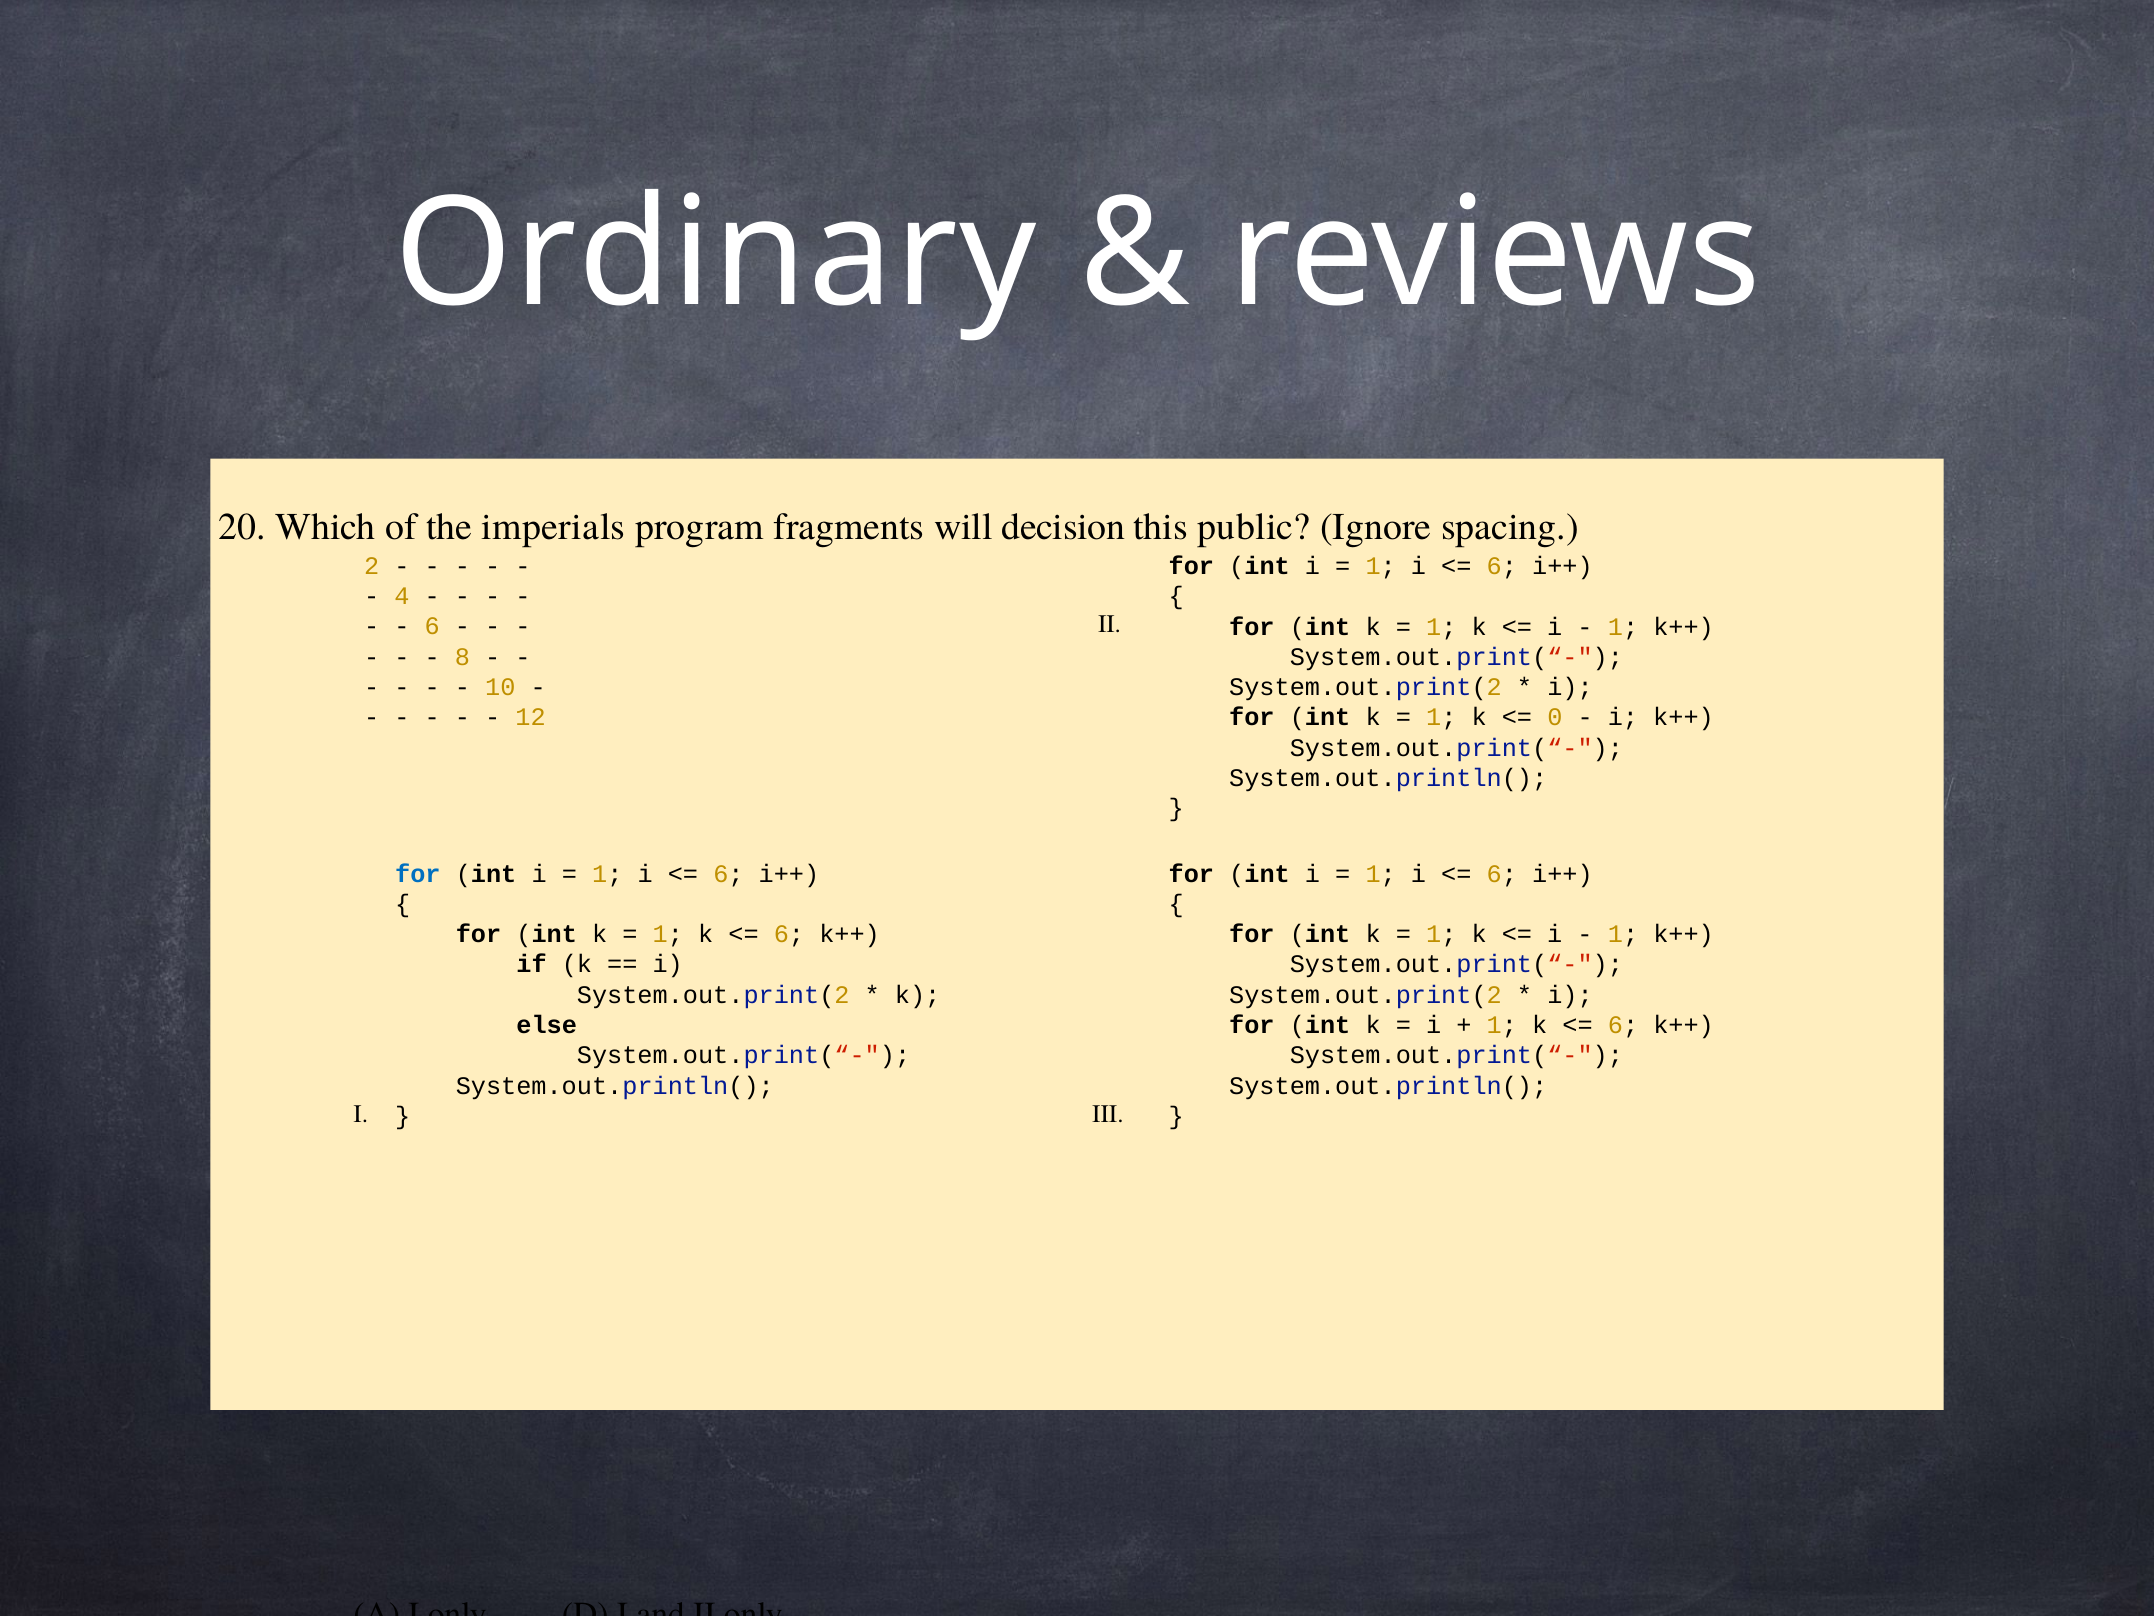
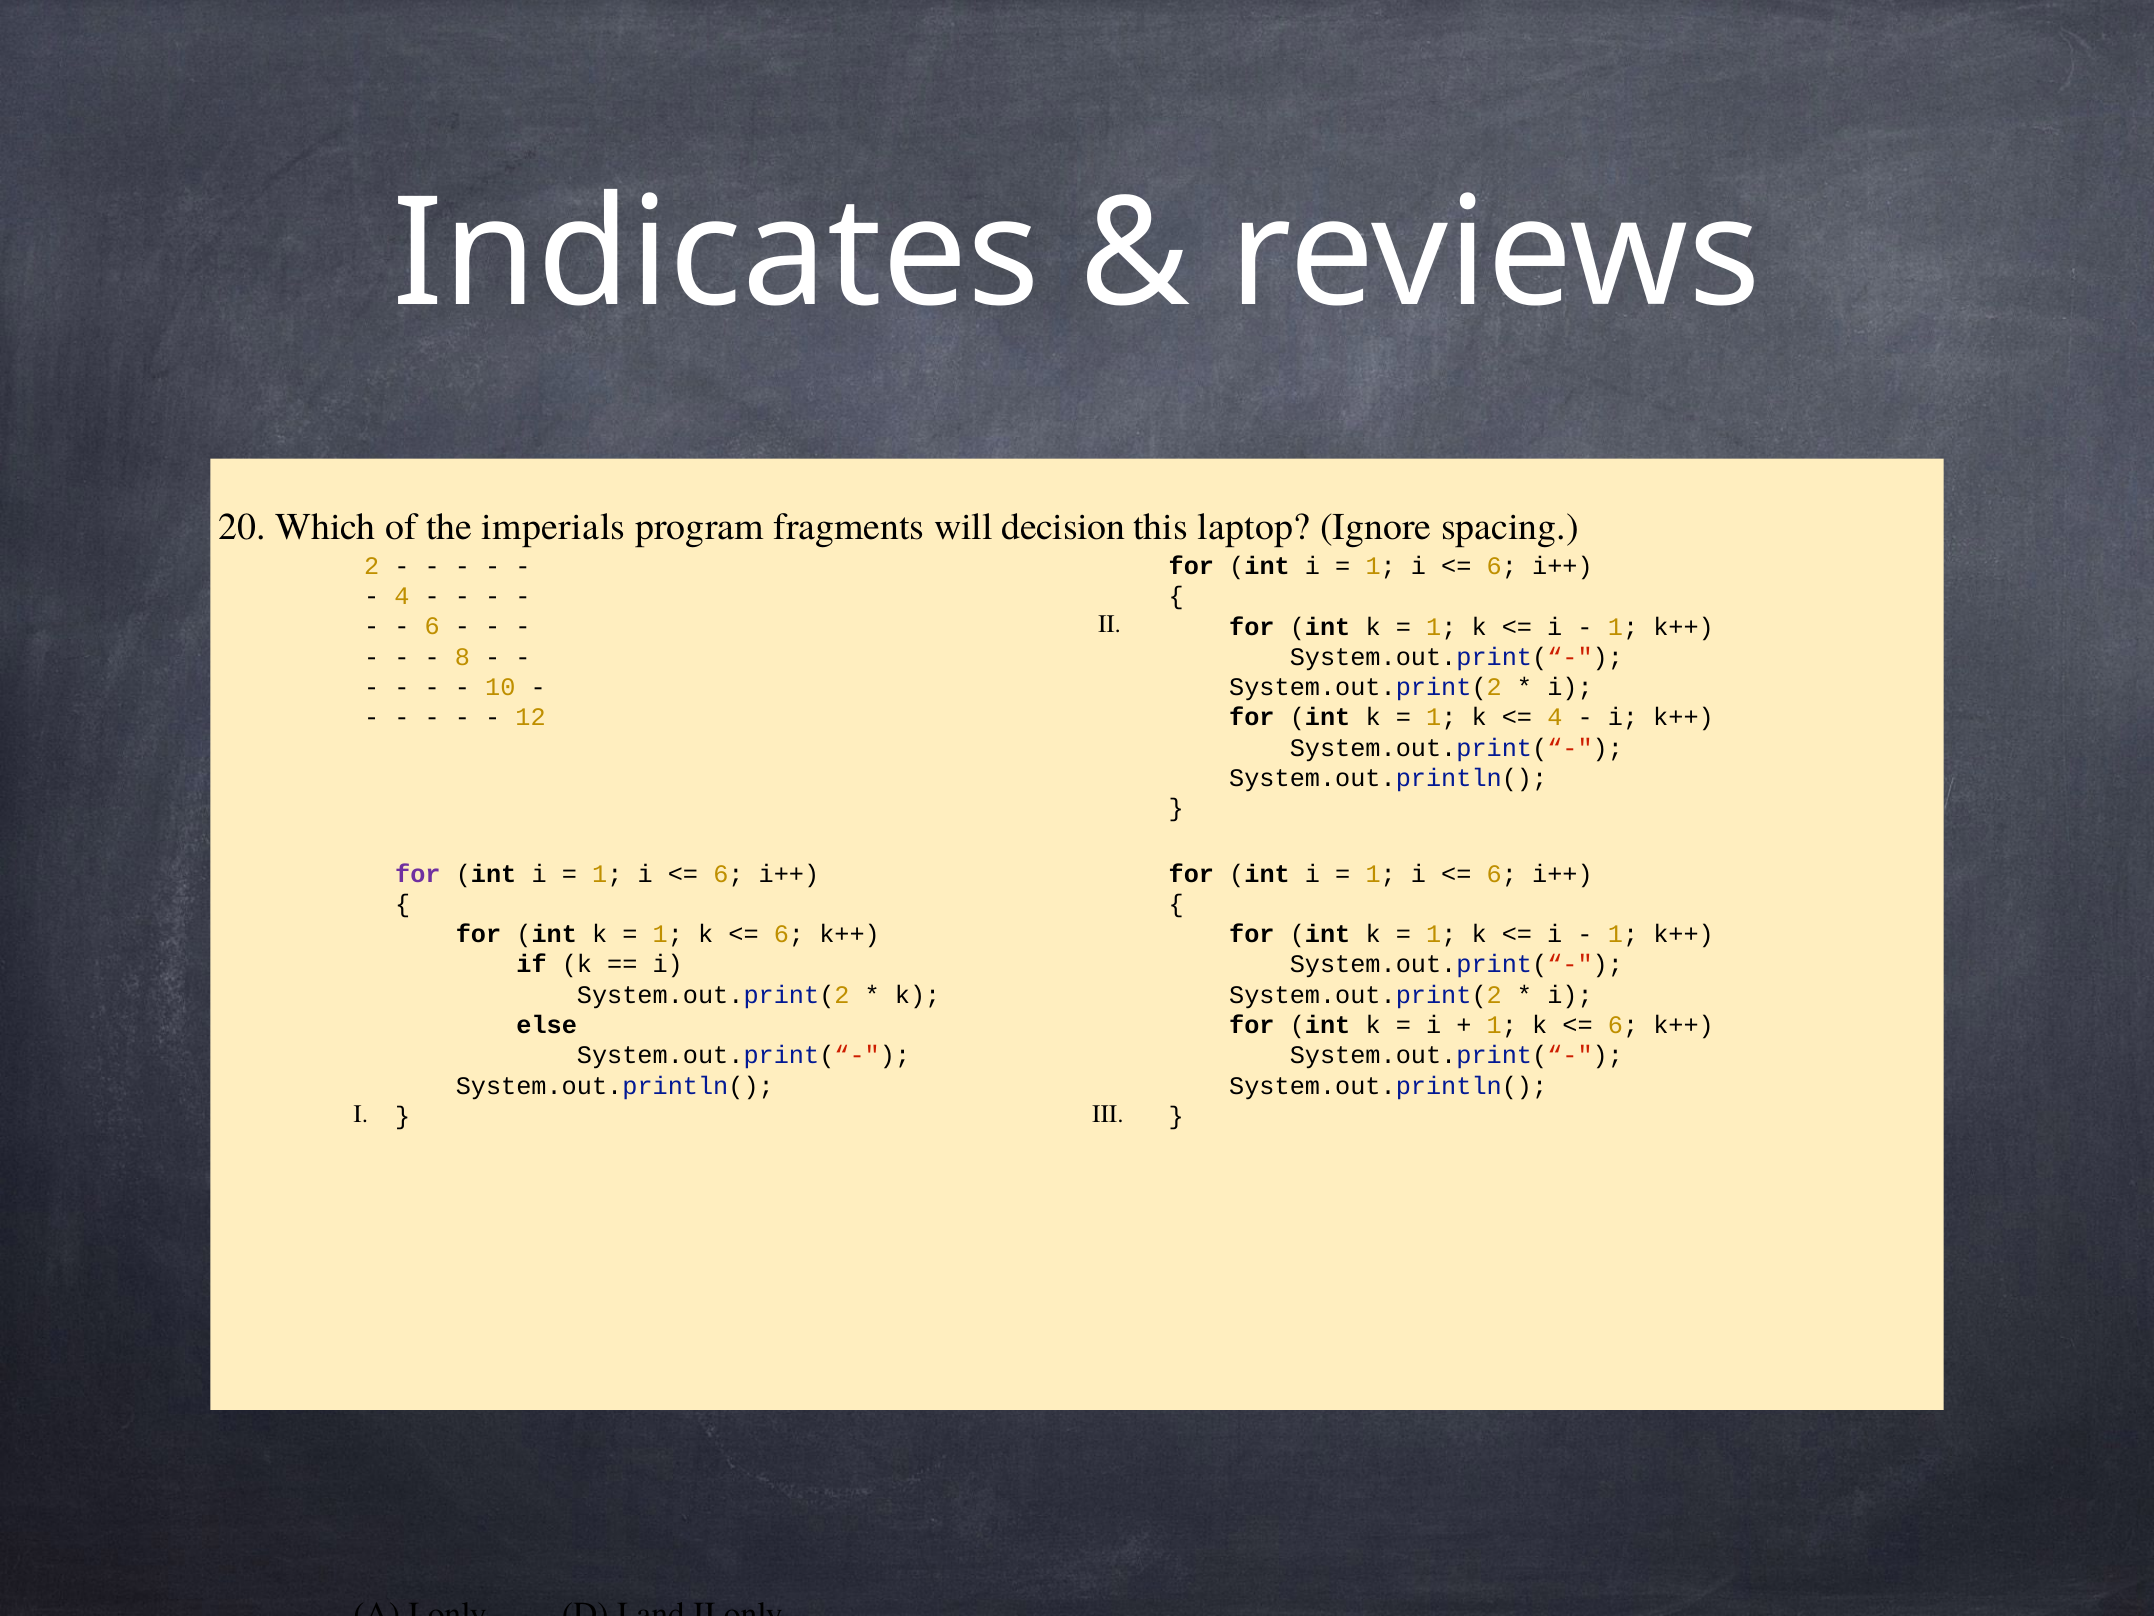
Ordinary: Ordinary -> Indicates (716, 255)
public: public -> laptop (1254, 527)
0: 0 -> 4 (1555, 717)
for colour: blue -> purple (418, 873)
